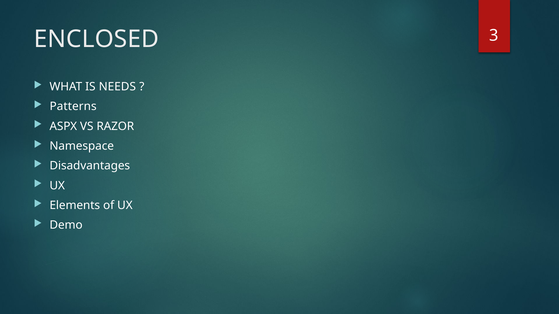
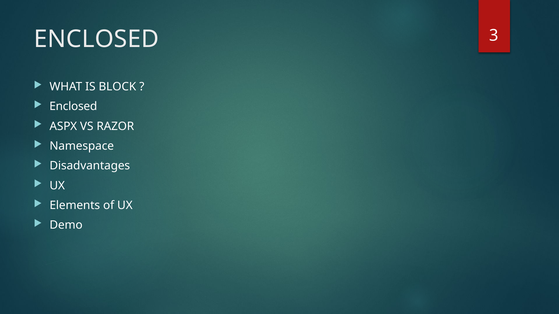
NEEDS: NEEDS -> BLOCK (117, 87)
Patterns: Patterns -> Enclosed (73, 107)
